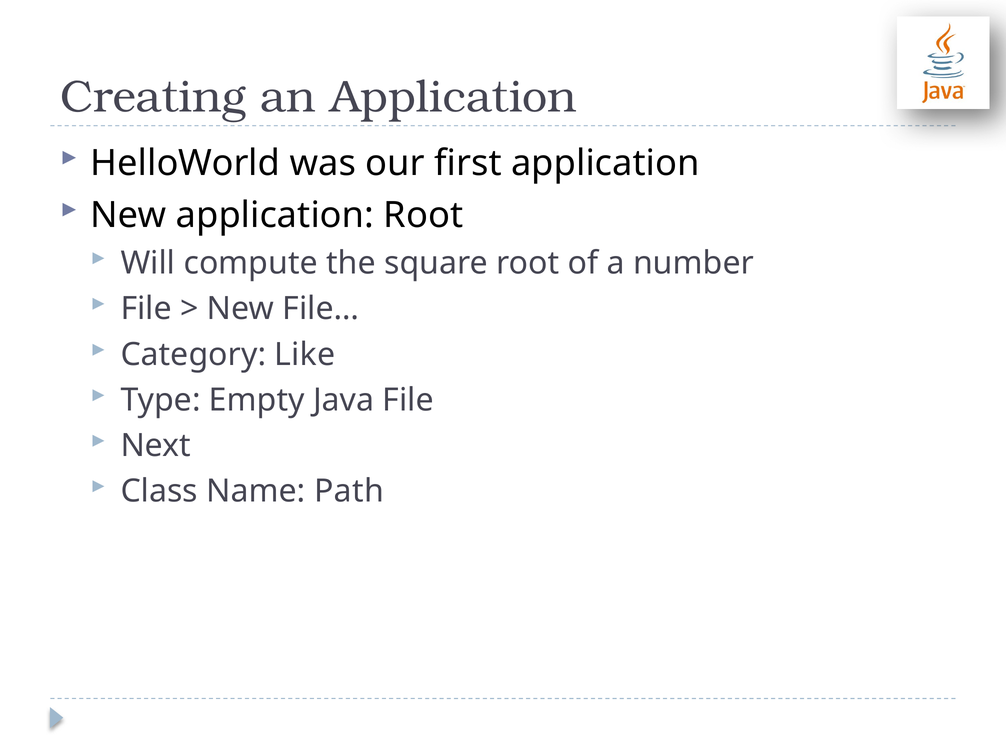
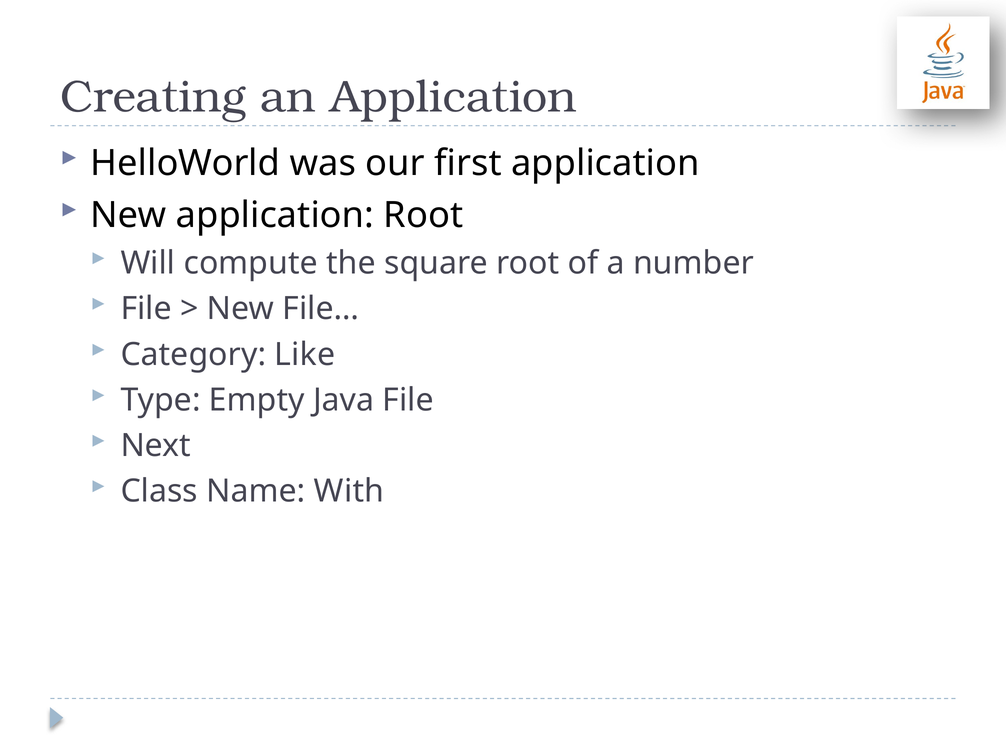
Path: Path -> With (349, 492)
